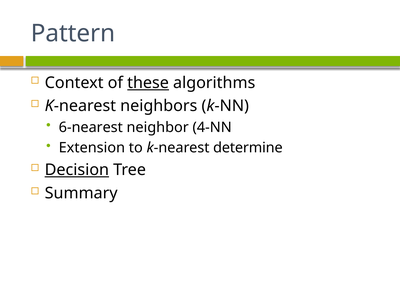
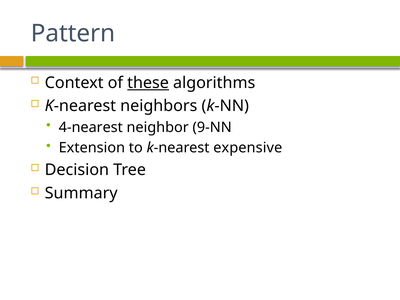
6-nearest: 6-nearest -> 4-nearest (91, 127)
4-NN: 4-NN -> 9-NN (212, 127)
determine: determine -> expensive (248, 148)
Decision underline: present -> none (77, 170)
